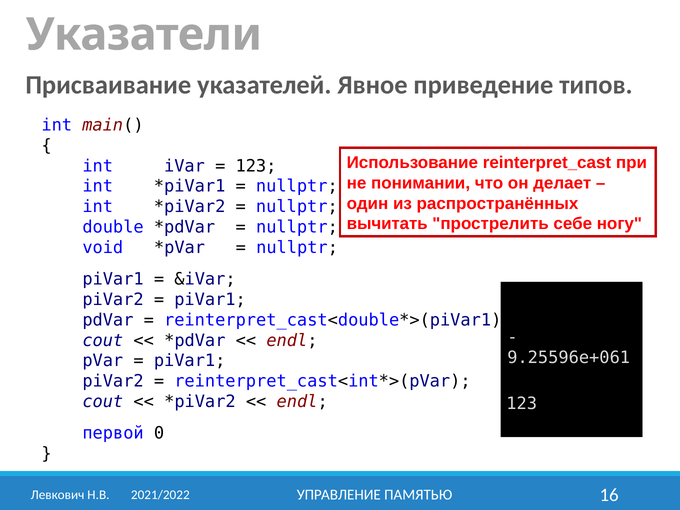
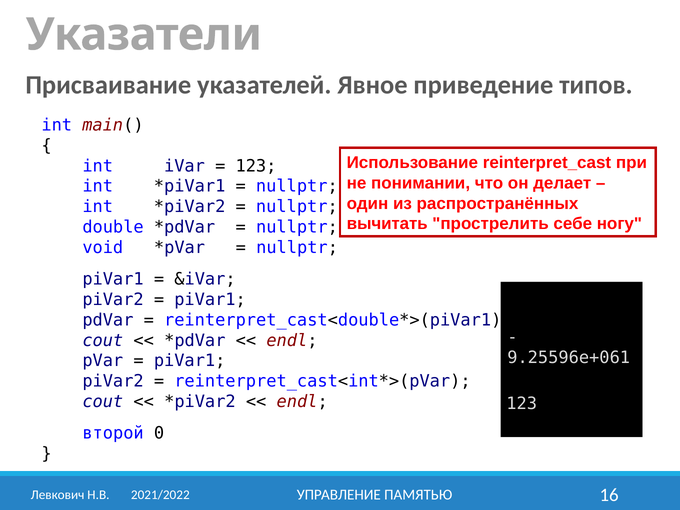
первой: первой -> второй (113, 433)
